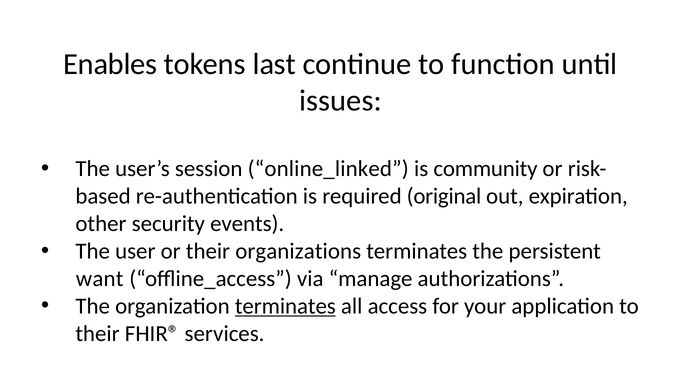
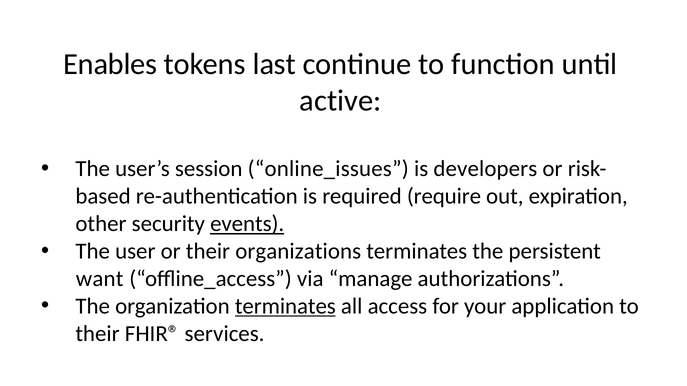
issues: issues -> active (340, 101)
online_linked: online_linked -> online_issues (328, 169)
community: community -> developers (485, 169)
original: original -> require (444, 197)
events underline: none -> present (247, 224)
